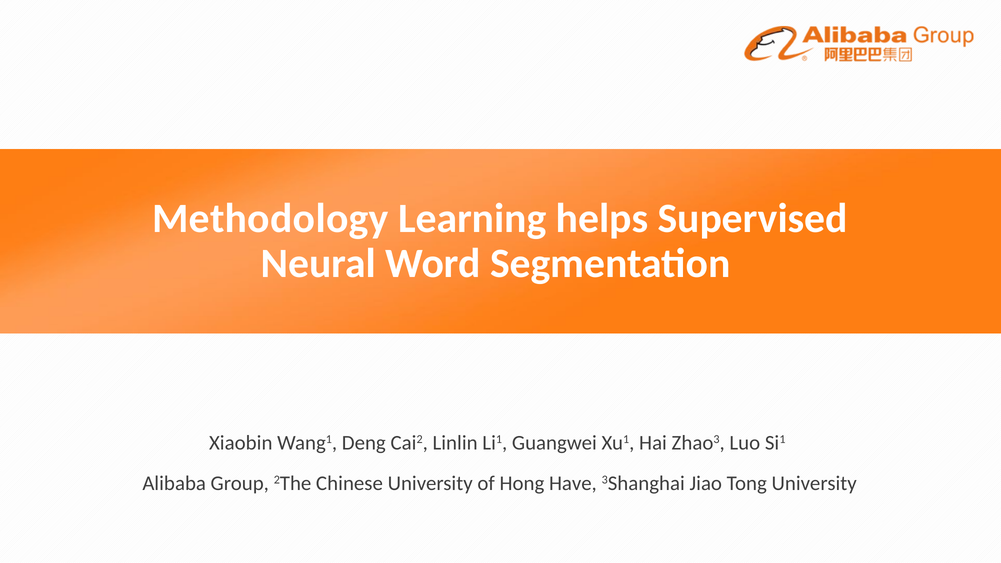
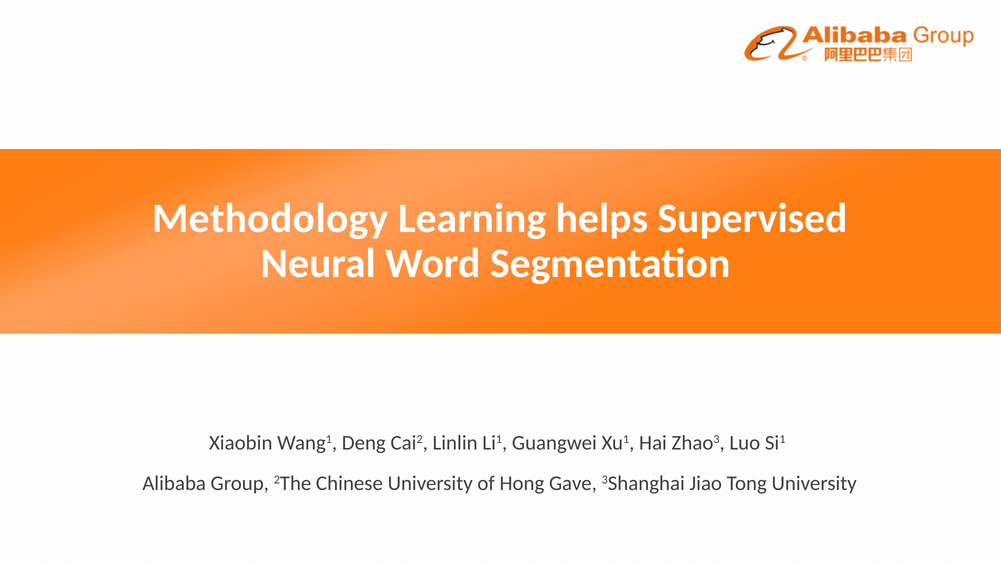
Have: Have -> Gave (573, 483)
